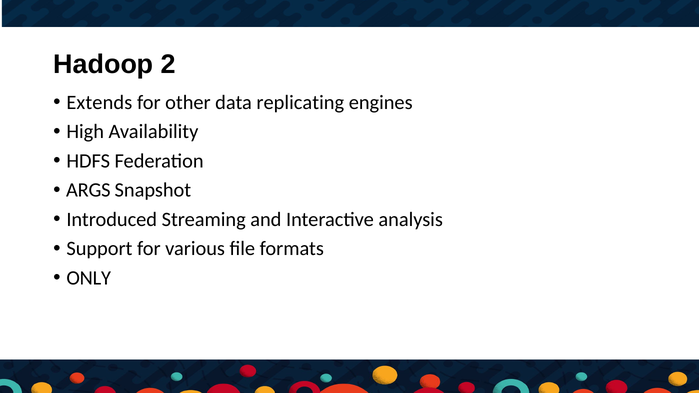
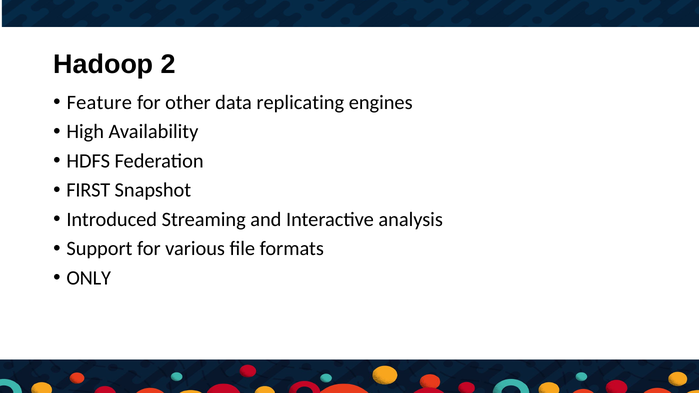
Extends: Extends -> Feature (99, 102)
ARGS: ARGS -> FIRST (88, 190)
